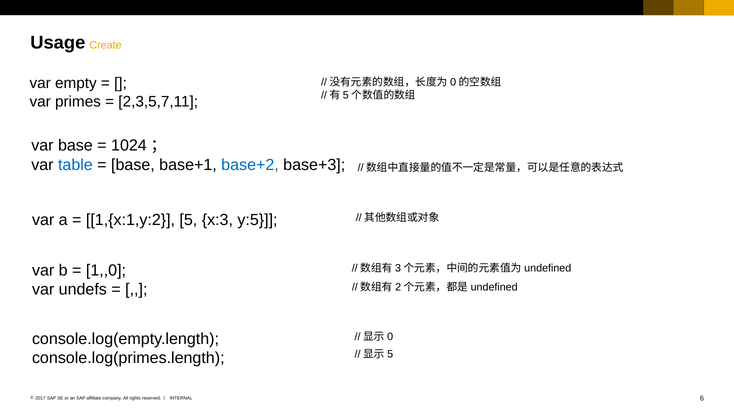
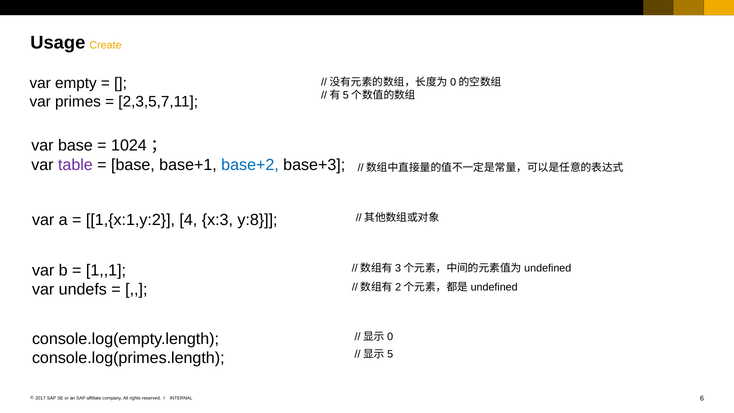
table colour: blue -> purple (75, 165)
5: 5 -> 4 (188, 220)
y:5: y:5 -> y:8 (257, 220)
1,,0: 1,,0 -> 1,,1 (106, 270)
